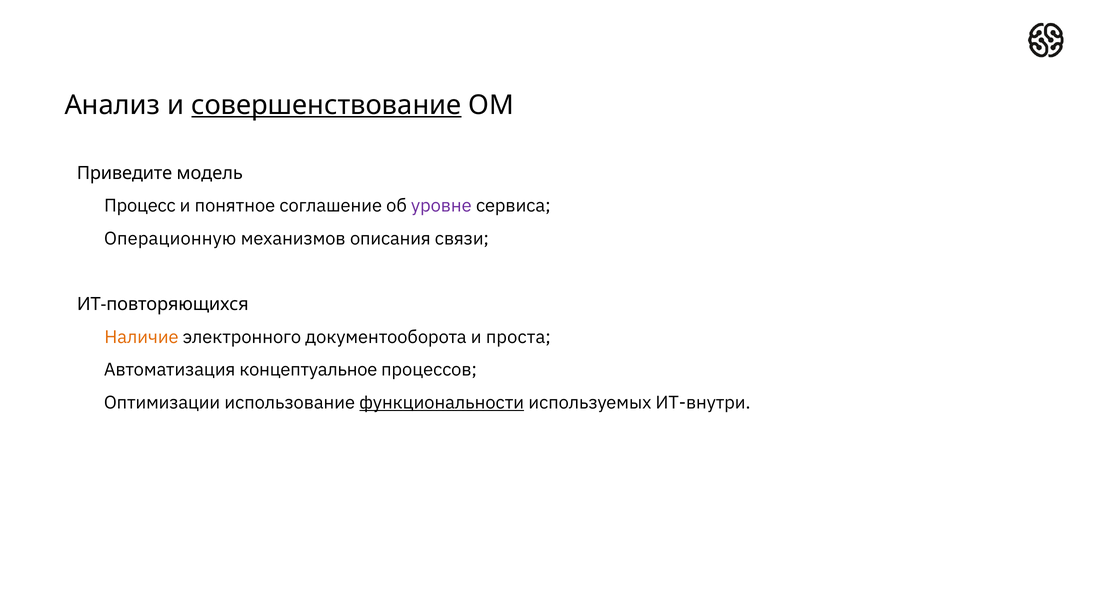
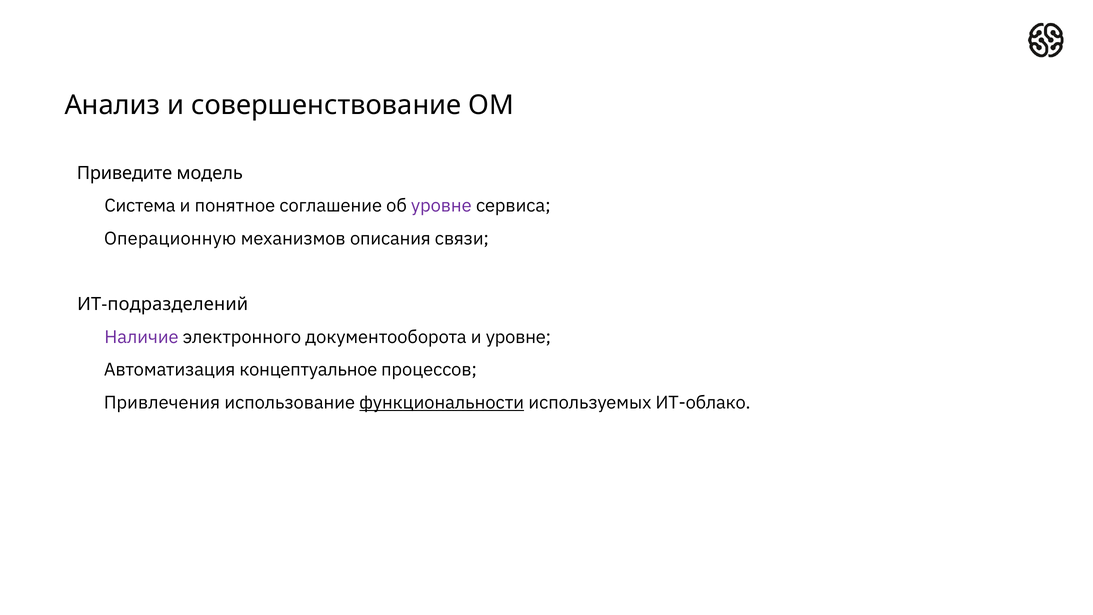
совершенствование underline: present -> none (326, 105)
Процесс: Процесс -> Система (140, 206)
ИТ-повторяющихся: ИТ-повторяющихся -> ИТ-подразделений (163, 304)
Наличие colour: orange -> purple (142, 337)
и проста: проста -> уровне (518, 337)
Оптимизации: Оптимизации -> Привлечения (162, 403)
ИТ-внутри: ИТ-внутри -> ИТ-облако (703, 403)
